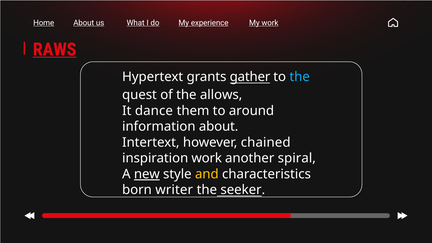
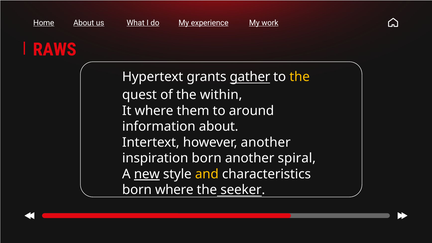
RAWS underline: present -> none (55, 49)
the colour: light blue -> yellow (300, 77)
allows: allows -> within (221, 95)
It dance: dance -> where (154, 111)
however chained: chained -> another (266, 142)
inspiration work: work -> born (207, 158)
born writer: writer -> where (174, 190)
